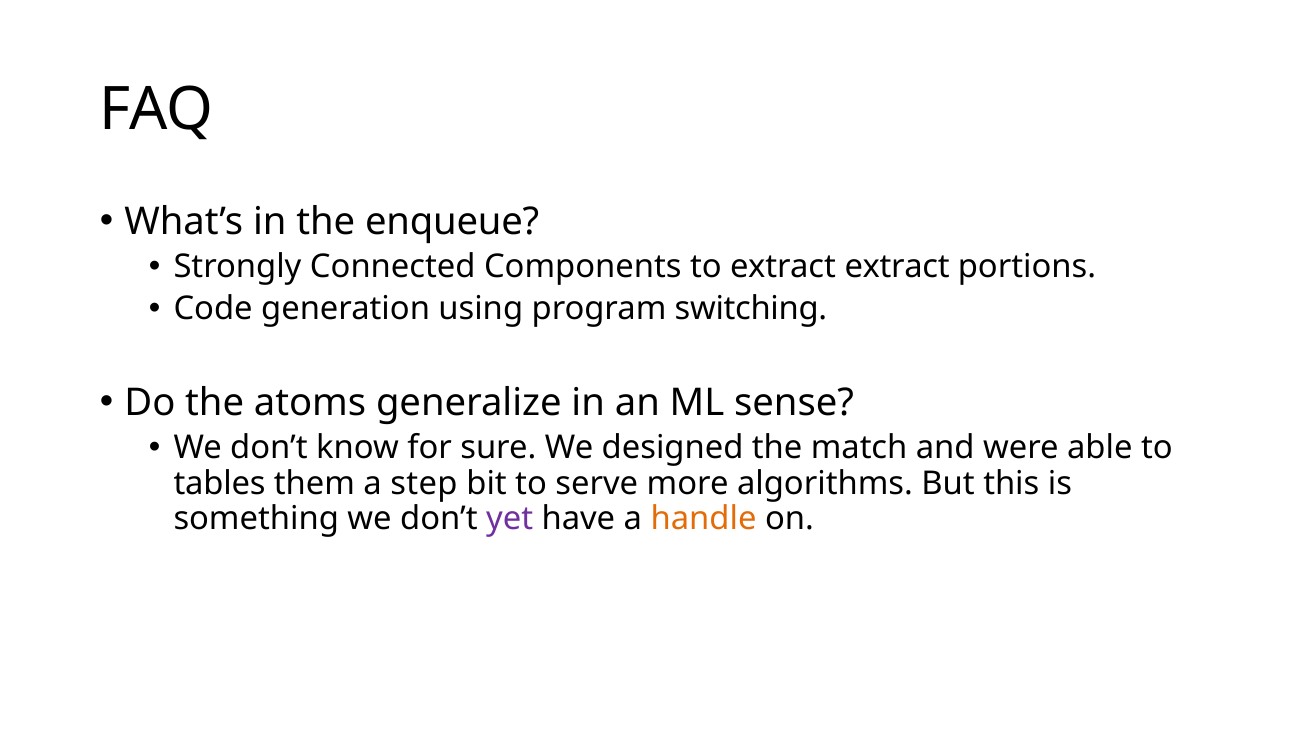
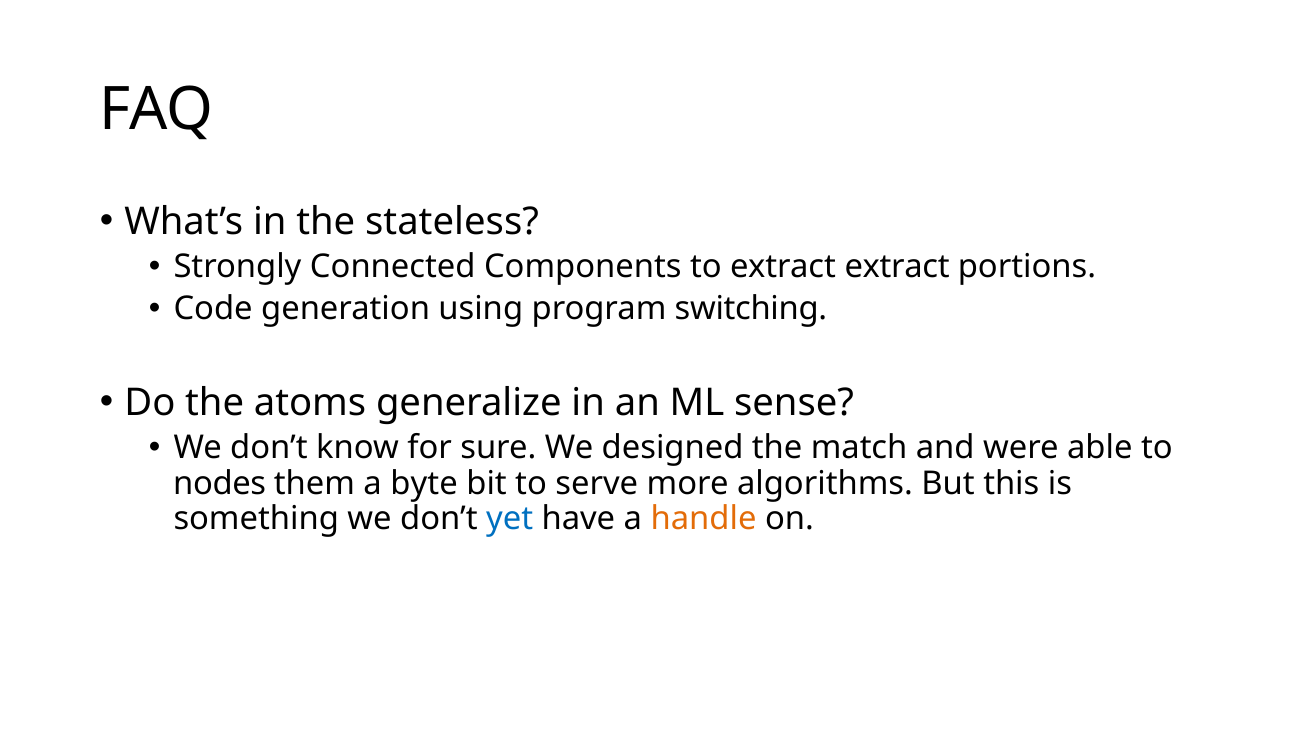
enqueue: enqueue -> stateless (452, 221)
tables: tables -> nodes (220, 483)
step: step -> byte (424, 483)
yet colour: purple -> blue (510, 519)
